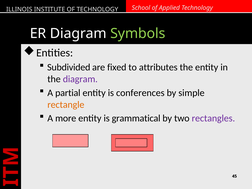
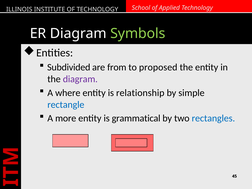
fixed: fixed -> from (117, 67)
attributes: attributes -> proposed (158, 67)
partial: partial -> where (68, 93)
conferences: conferences -> relationship (140, 93)
rectangle colour: orange -> blue (66, 105)
rectangles colour: purple -> blue (213, 118)
